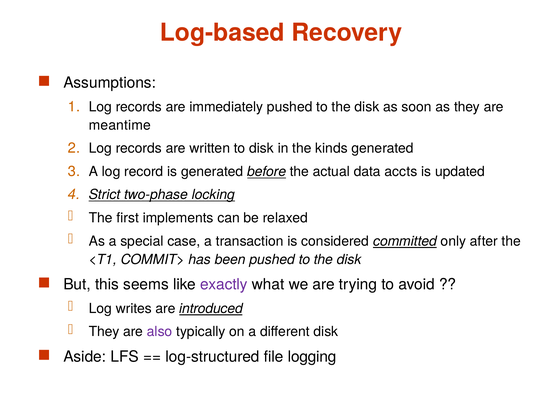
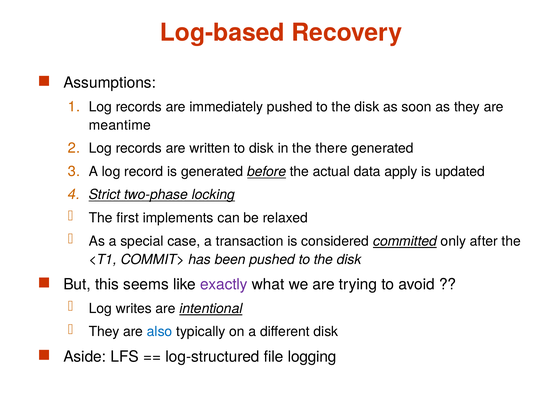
kinds: kinds -> there (331, 148)
accts: accts -> apply (401, 171)
introduced: introduced -> intentional (211, 308)
also colour: purple -> blue (160, 331)
